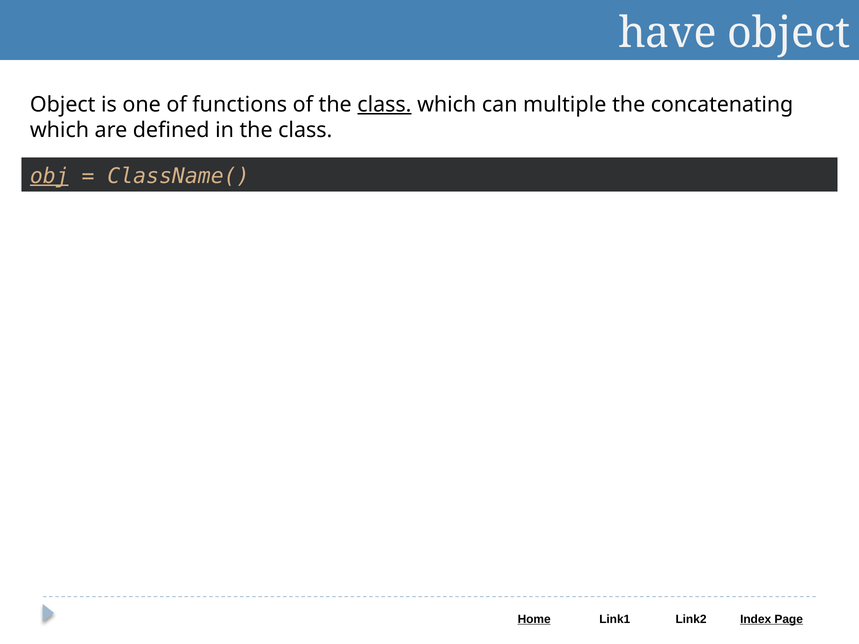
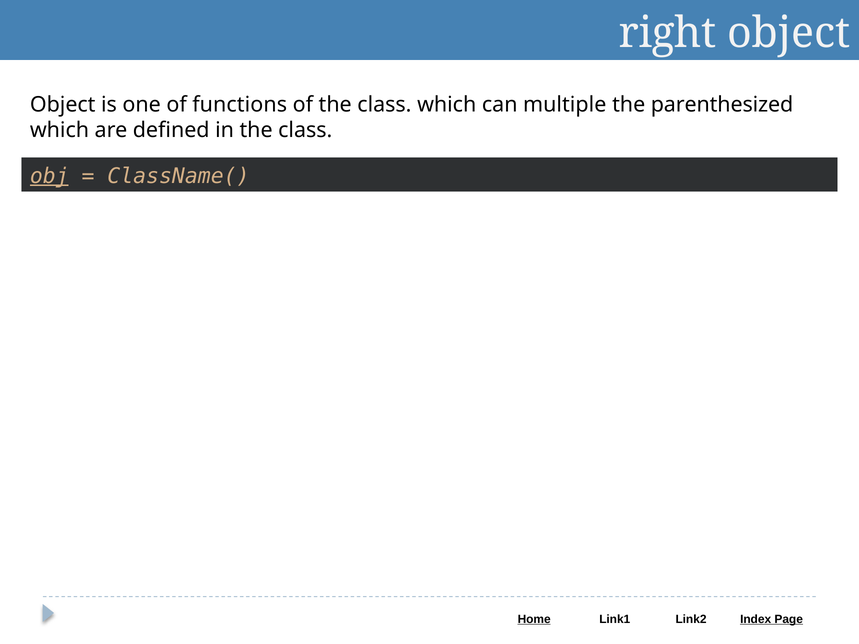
have: have -> right (668, 33)
class underline: present -> none (384, 104)
concatenating: concatenating -> parenthesized (722, 104)
